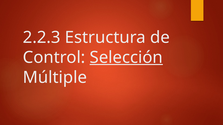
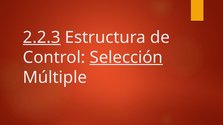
2.2.3 underline: none -> present (42, 38)
